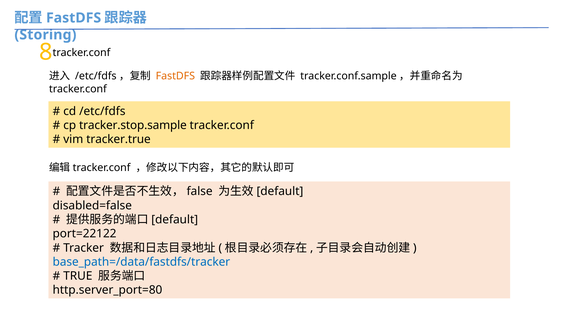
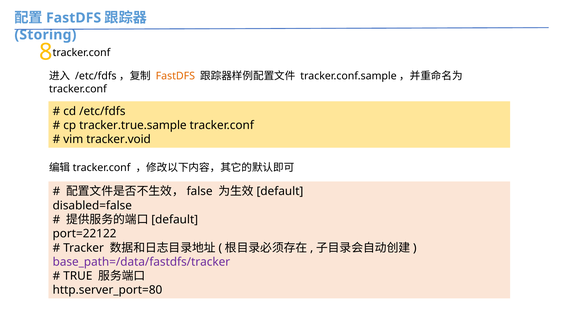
tracker.stop.sample: tracker.stop.sample -> tracker.true.sample (133, 125)
tracker.true: tracker.true -> tracker.void (119, 140)
base_path=/data/fastdfs/tracker colour: blue -> purple (141, 262)
